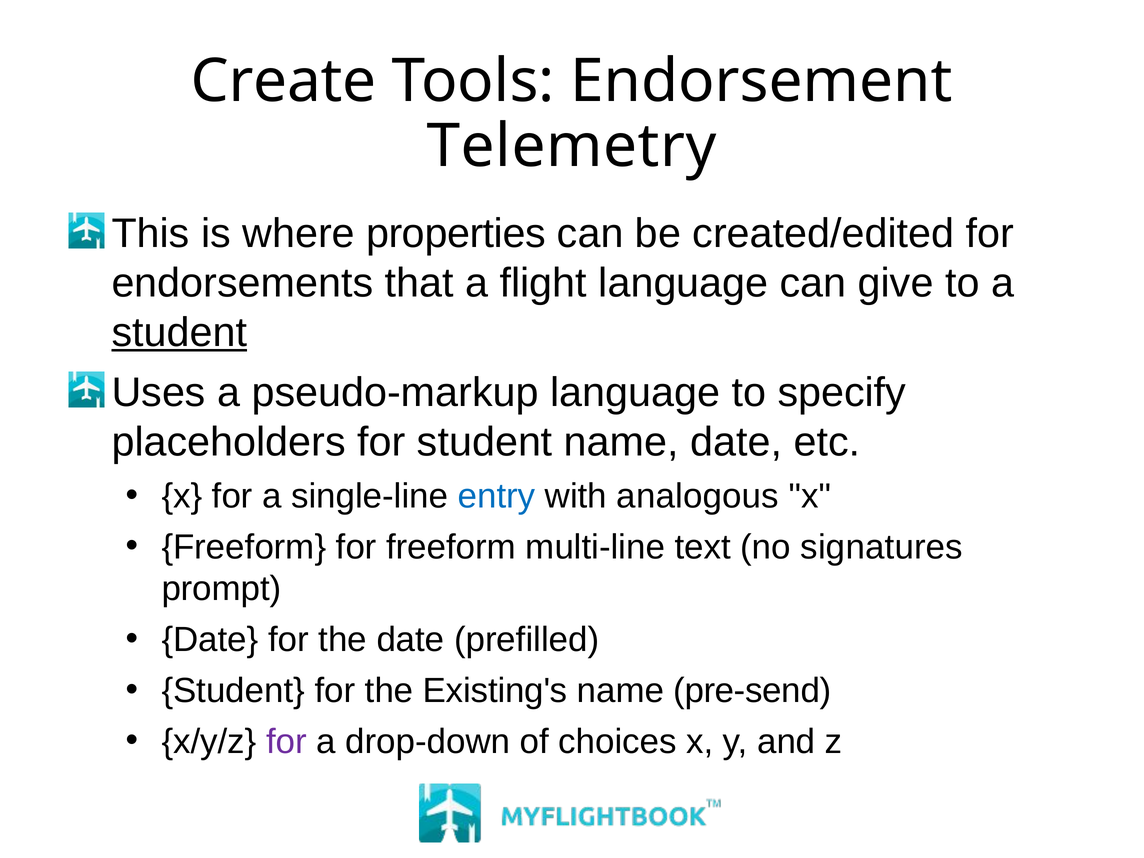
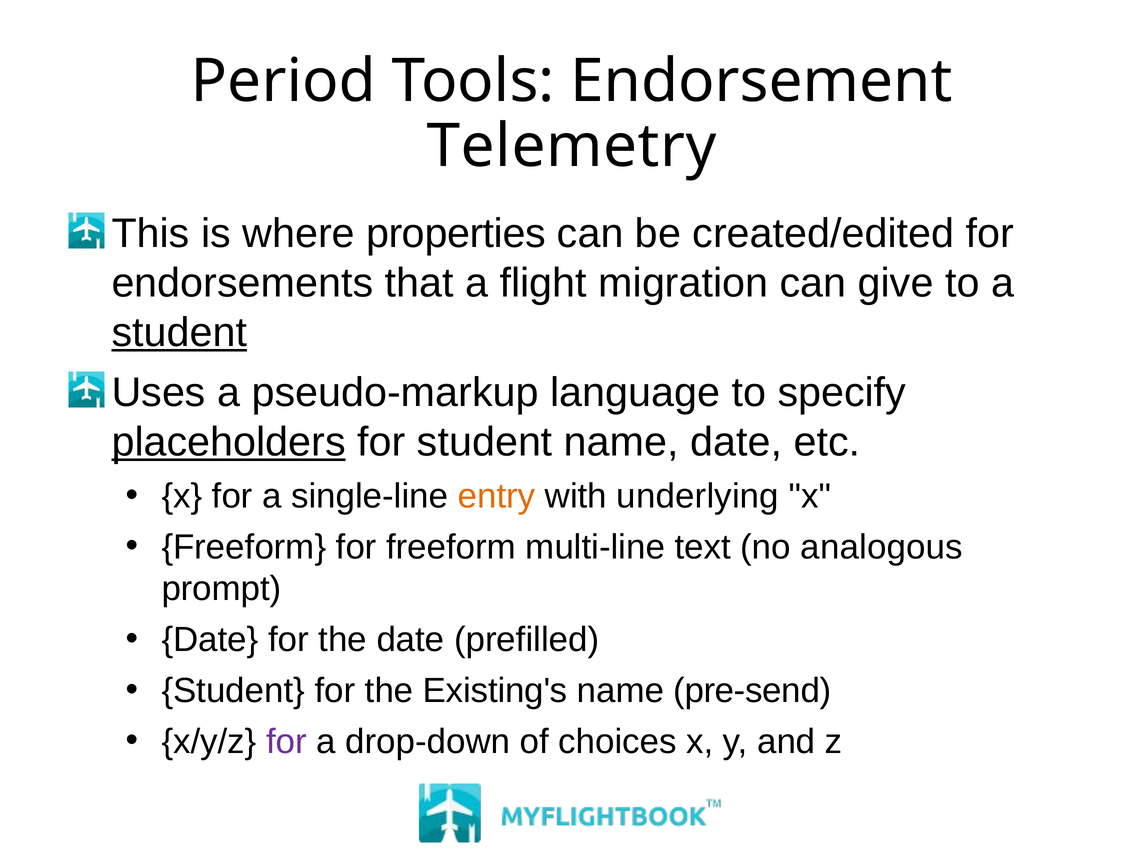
Create: Create -> Period (283, 81)
flight language: language -> migration (683, 283)
placeholders underline: none -> present (229, 442)
entry colour: blue -> orange (497, 496)
analogous: analogous -> underlying (698, 496)
signatures: signatures -> analogous (882, 547)
